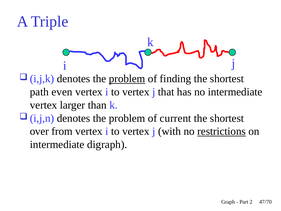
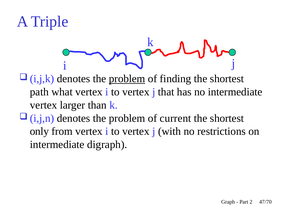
even: even -> what (62, 92)
over: over -> only (39, 131)
restrictions underline: present -> none (222, 131)
